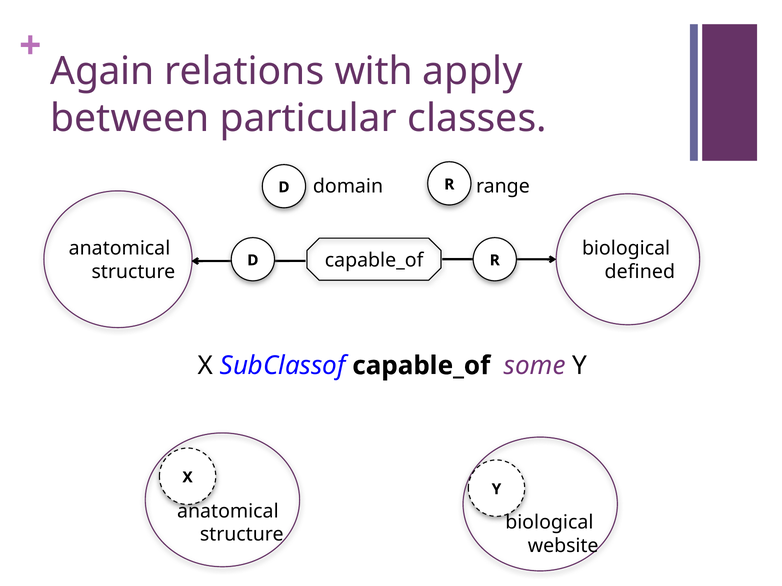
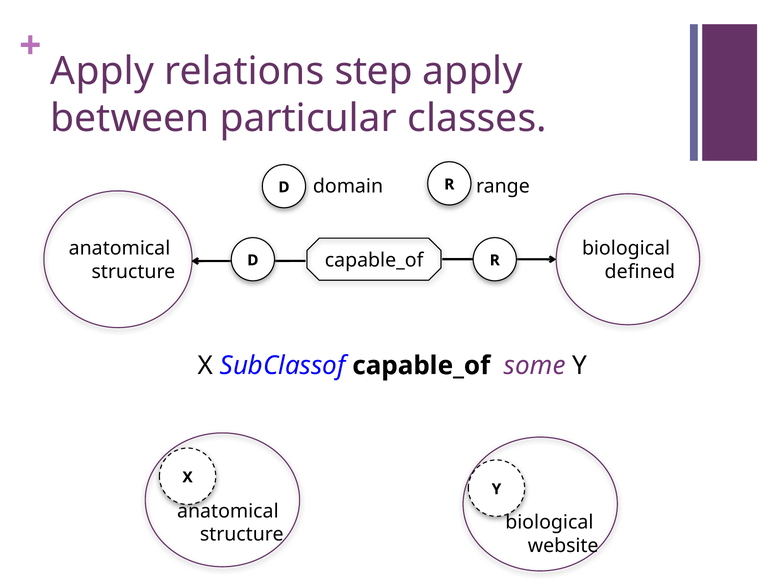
Again: Again -> Apply (102, 72)
with: with -> step (374, 72)
